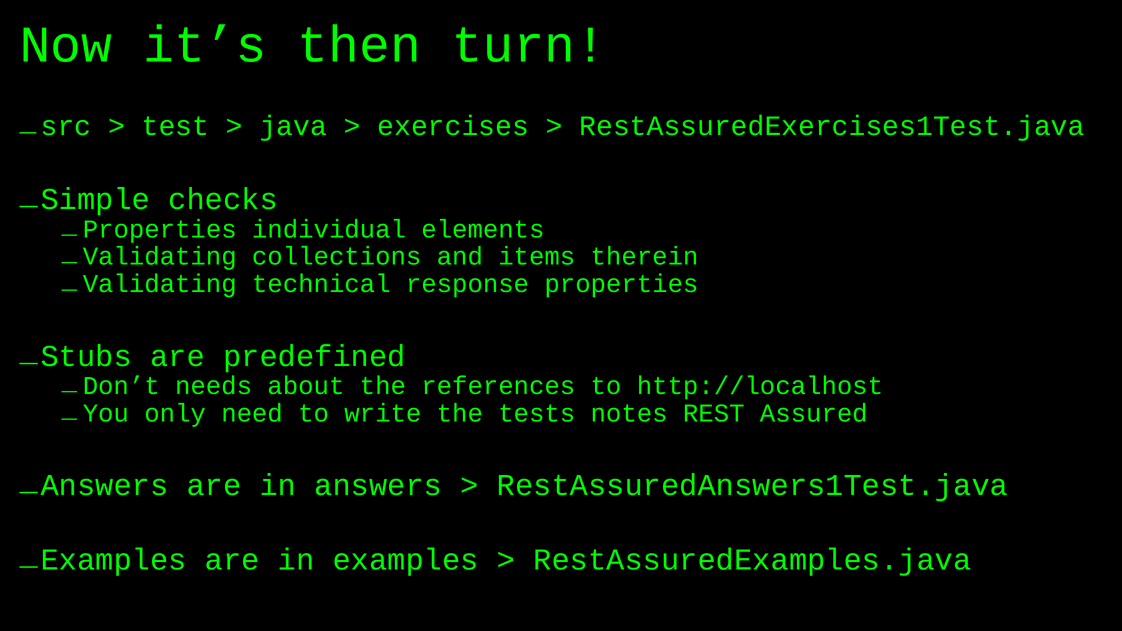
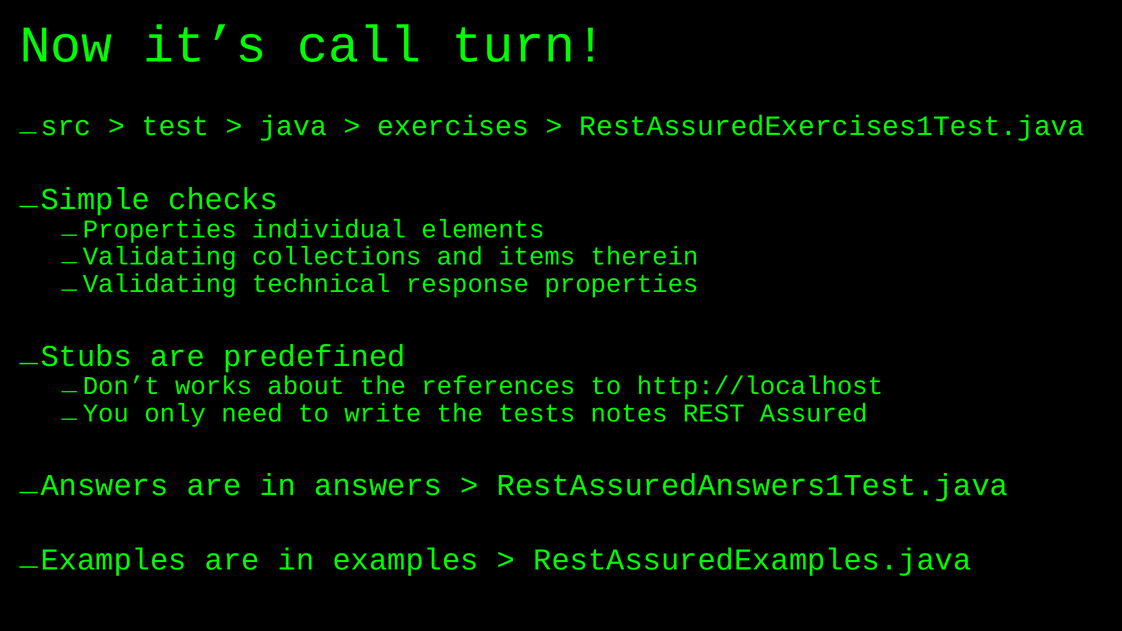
then: then -> call (359, 45)
needs: needs -> works (214, 386)
